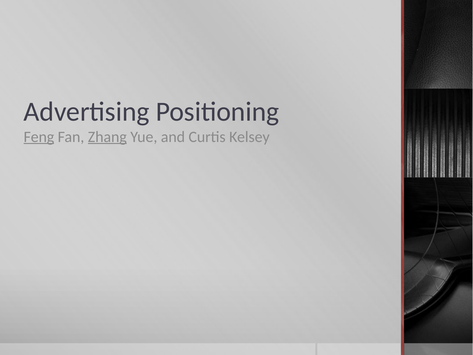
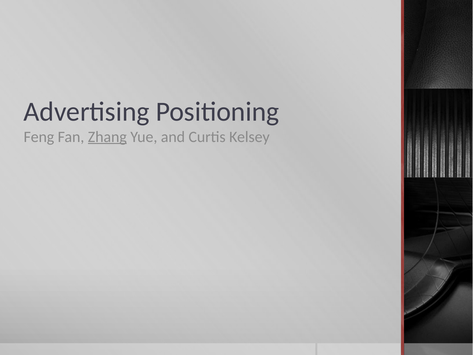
Feng underline: present -> none (39, 137)
